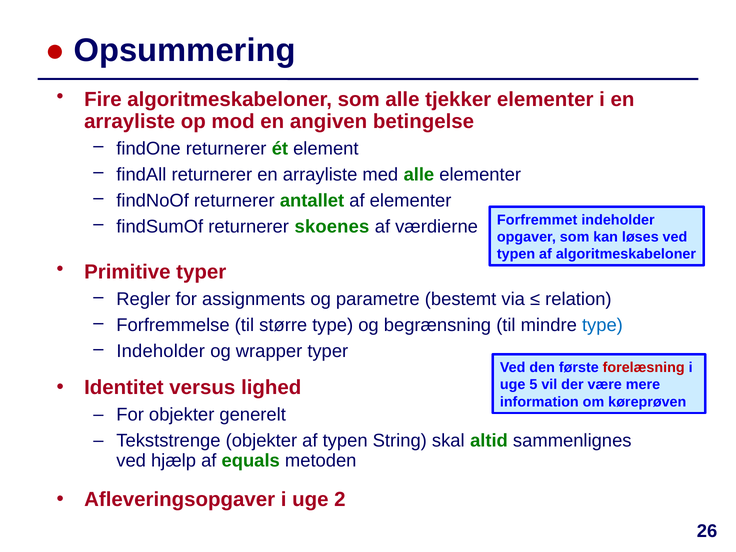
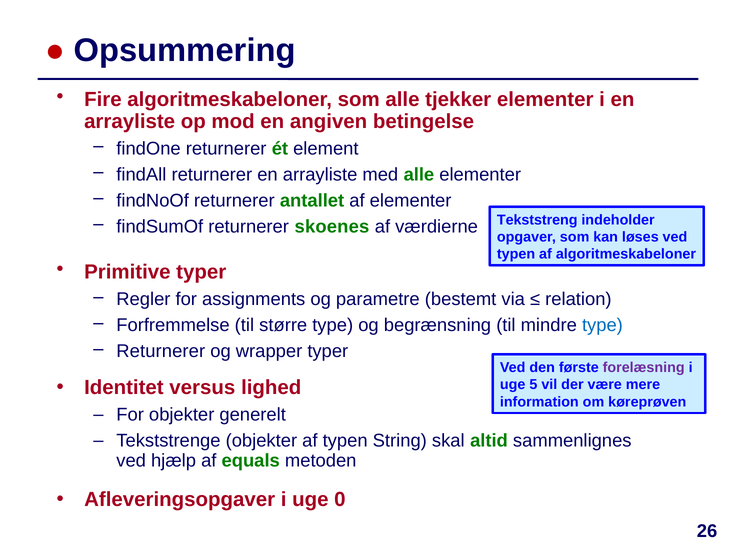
Forfremmet: Forfremmet -> Tekststreng (537, 220)
Indeholder: Indeholder -> Returnerer (161, 351)
forelæsning colour: red -> purple (644, 368)
2: 2 -> 0 (340, 500)
